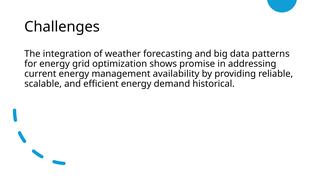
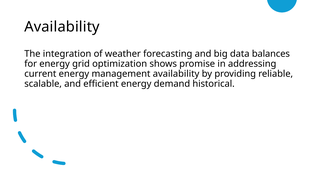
Challenges: Challenges -> Availability (62, 27)
patterns: patterns -> balances (271, 54)
